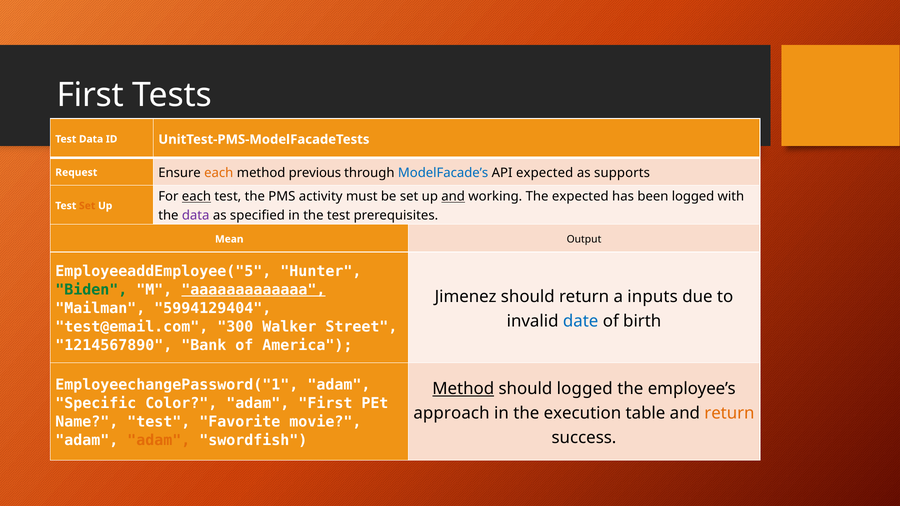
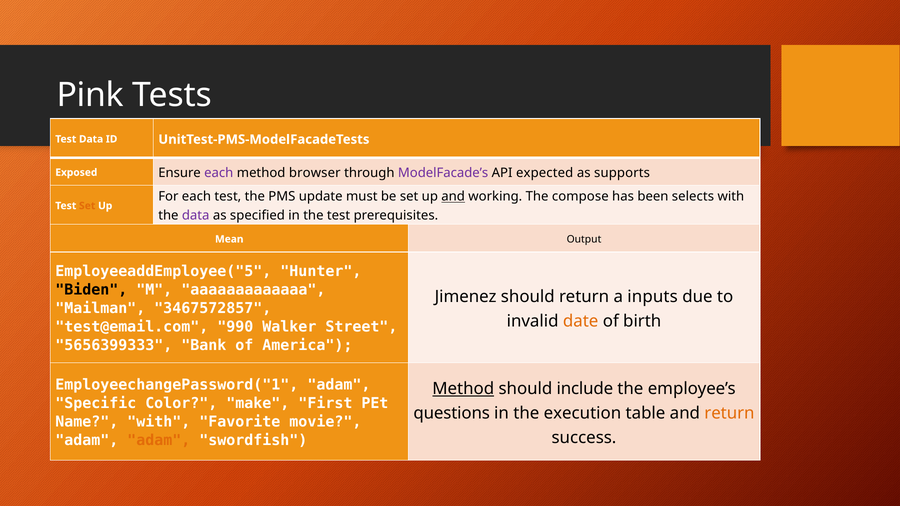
First: First -> Pink (90, 95)
Request: Request -> Exposed (76, 173)
each colour: orange -> purple (219, 173)
previous: previous -> browser (315, 173)
ModelFacade’s colour: blue -> purple (443, 173)
each underline: present -> none (196, 197)
activity: activity -> update (321, 197)
The expected: expected -> compose (580, 197)
been logged: logged -> selects (693, 197)
Biden colour: green -> black (91, 290)
aaaaaaaaaaaaa underline: present -> none (253, 290)
5994129404: 5994129404 -> 3467572857 (213, 308)
date colour: blue -> orange (581, 321)
300: 300 -> 990 (235, 327)
1214567890: 1214567890 -> 5656399333 (114, 345)
should logged: logged -> include (585, 389)
Color adam: adam -> make (258, 403)
approach: approach -> questions (452, 413)
Name test: test -> with (159, 422)
